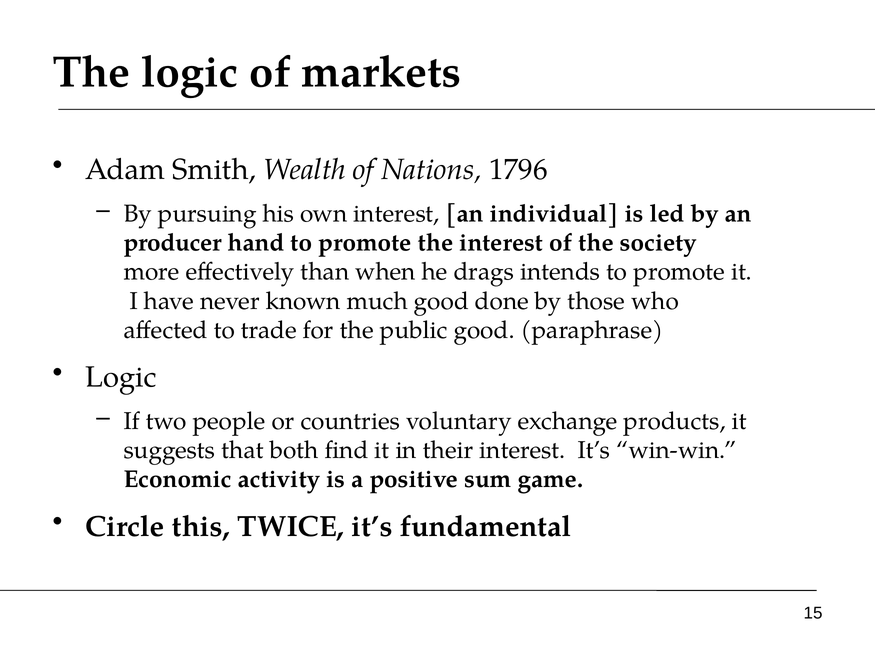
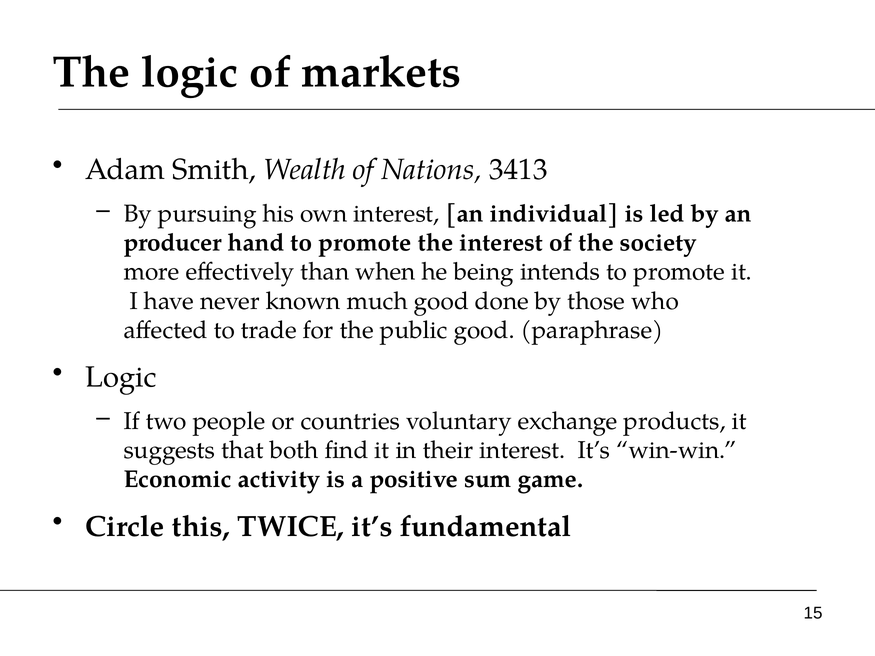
1796: 1796 -> 3413 (518, 170)
drags: drags -> being (484, 272)
